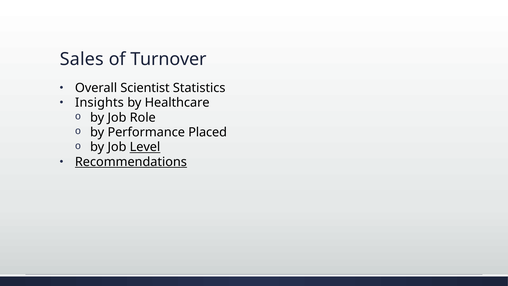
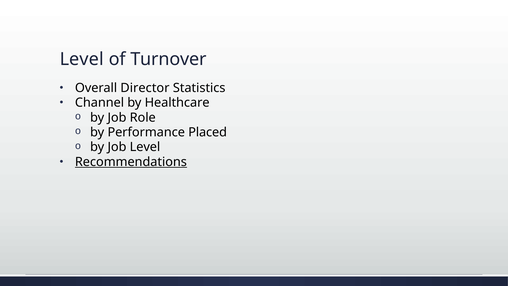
Sales: Sales -> Level (82, 59)
Scientist: Scientist -> Director (145, 88)
Insights: Insights -> Channel (100, 103)
Level underline: present -> none (145, 147)
